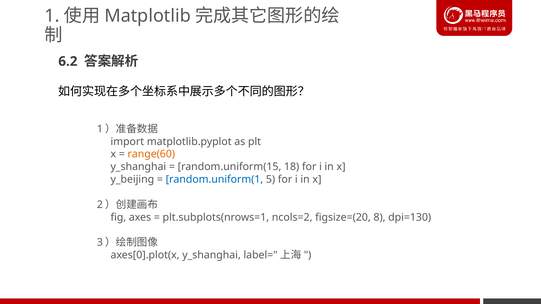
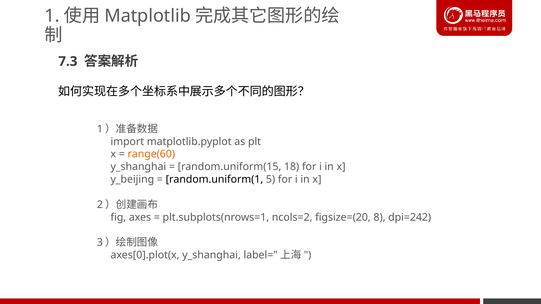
6.2: 6.2 -> 7.3 (68, 61)
random.uniform(1 colour: blue -> black (214, 180)
dpi=130: dpi=130 -> dpi=242 (410, 218)
